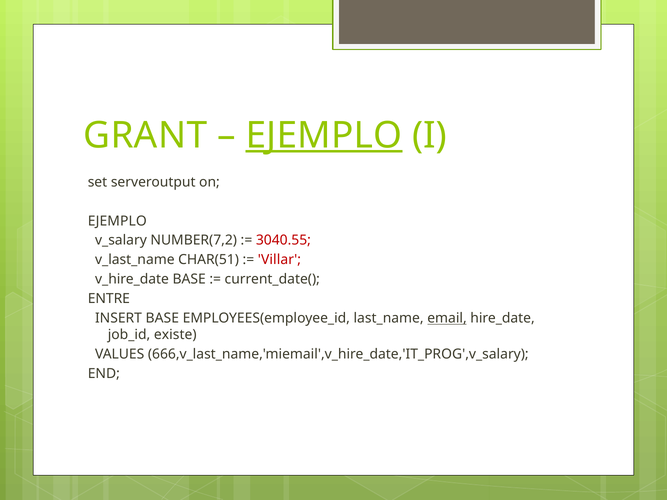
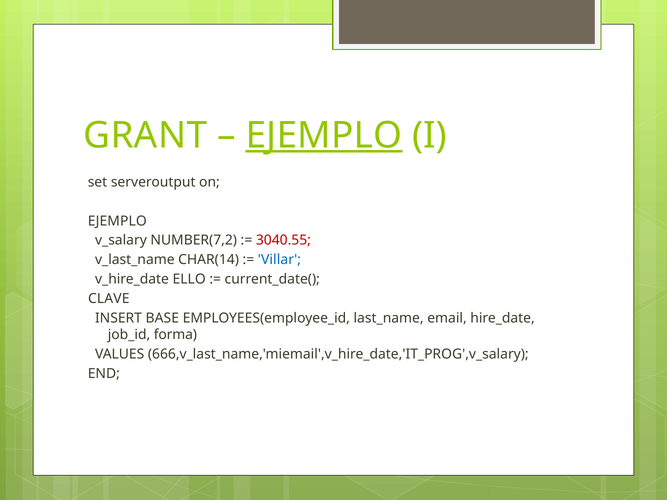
CHAR(51: CHAR(51 -> CHAR(14 (209, 260)
Villar colour: red -> blue (279, 260)
v_hire_date BASE: BASE -> ELLO (189, 279)
ENTRE: ENTRE -> CLAVE (109, 299)
email underline: present -> none (447, 318)
existe: existe -> forma (175, 335)
